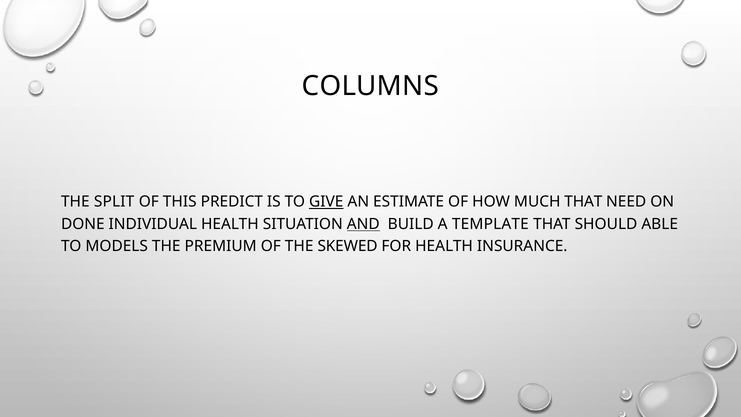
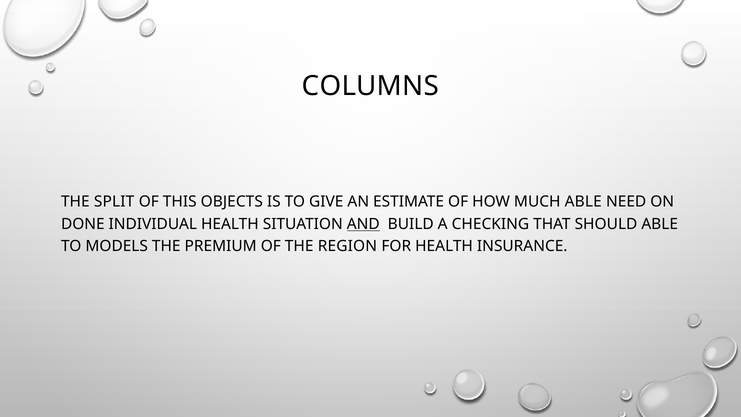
PREDICT: PREDICT -> OBJECTS (232, 202)
GIVE underline: present -> none (326, 202)
MUCH THAT: THAT -> ABLE (583, 202)
TEMPLATE: TEMPLATE -> CHECKING (490, 224)
SKEWED: SKEWED -> REGION (347, 246)
